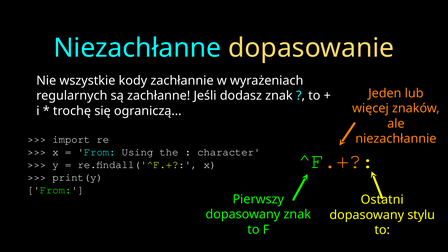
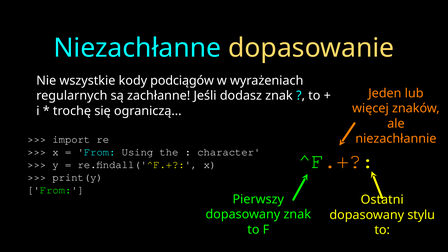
zachłannie: zachłannie -> podciągów (182, 81)
